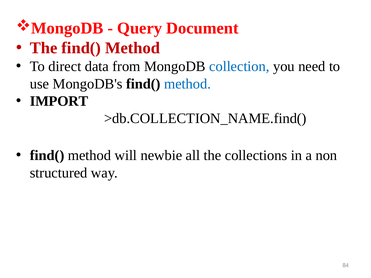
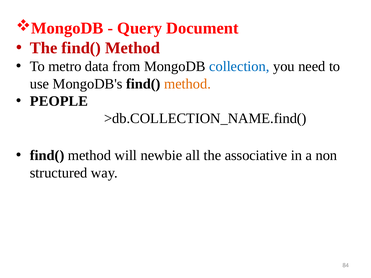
direct: direct -> metro (65, 67)
method colour: blue -> orange (188, 84)
IMPORT: IMPORT -> PEOPLE (59, 101)
collections: collections -> associative (256, 156)
